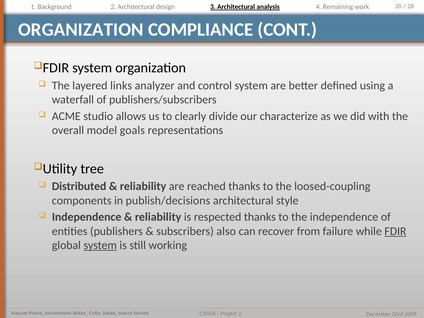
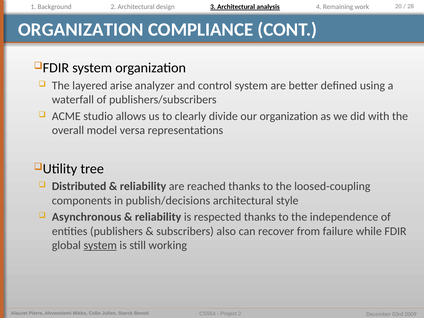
links: links -> arise (121, 86)
our characterize: characterize -> organization (289, 116)
goals: goals -> versa (132, 130)
Independence: Independence -> Asynchronous (87, 217)
FDIR underline: present -> none (395, 231)
